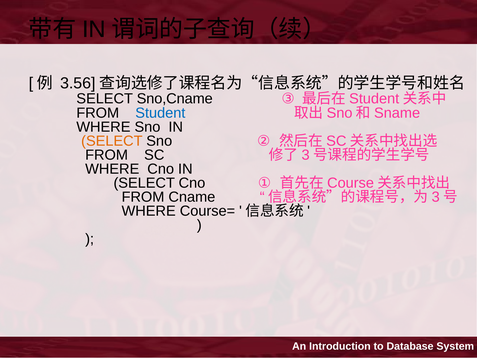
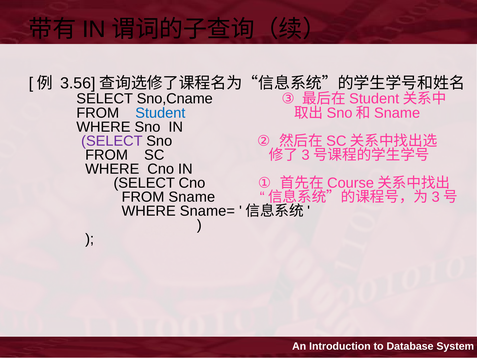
SELECT colour: orange -> purple (112, 141)
Cname: Cname -> Sname (192, 197)
Course=: Course= -> Sname= (207, 211)
